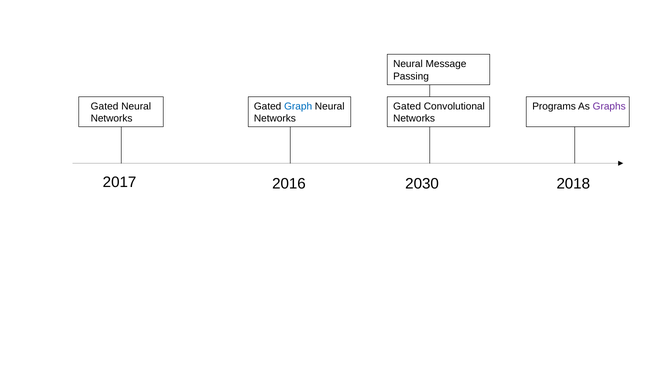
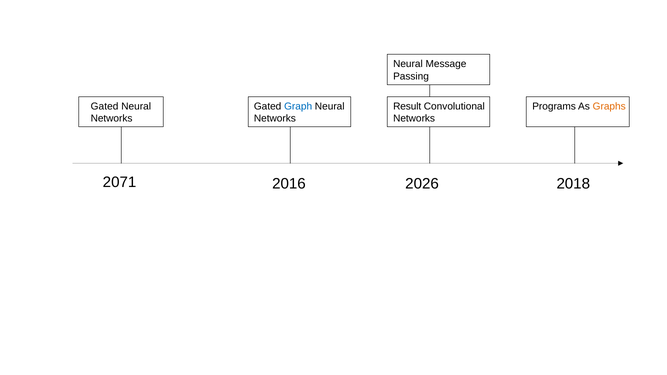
Gated: Gated -> Result (407, 107)
Graphs colour: purple -> orange (609, 107)
2017: 2017 -> 2071 (120, 182)
2030: 2030 -> 2026 (422, 184)
